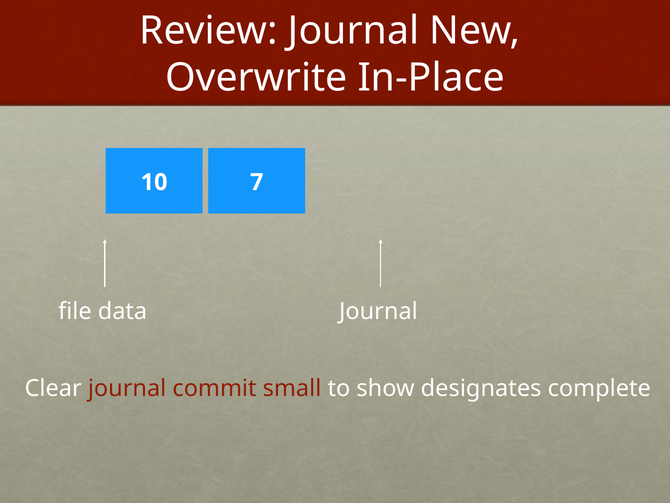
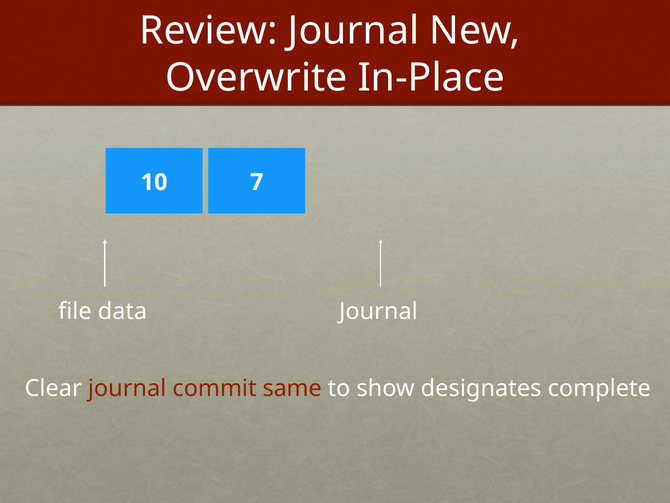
small: small -> same (292, 388)
